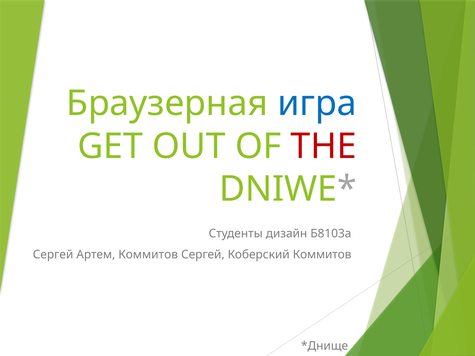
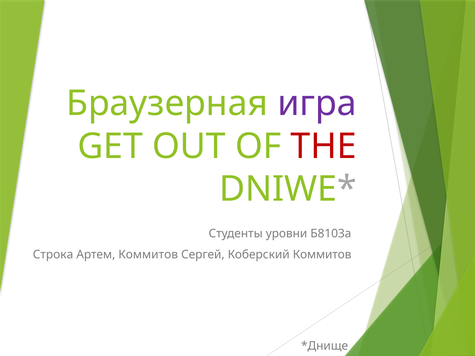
игра colour: blue -> purple (317, 104)
дизайн: дизайн -> уровни (287, 234)
Сергей: Сергей -> Строка (53, 255)
